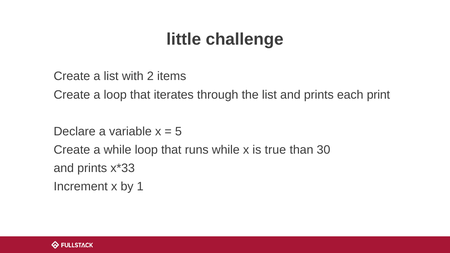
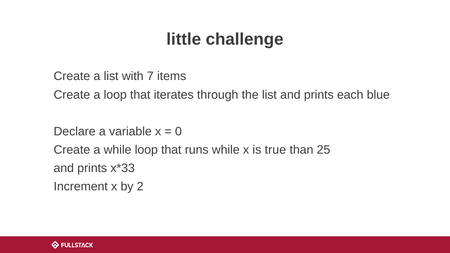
2: 2 -> 7 (150, 76)
print: print -> blue (378, 95)
5: 5 -> 0 (178, 131)
30: 30 -> 25 (324, 150)
1: 1 -> 2 (140, 187)
